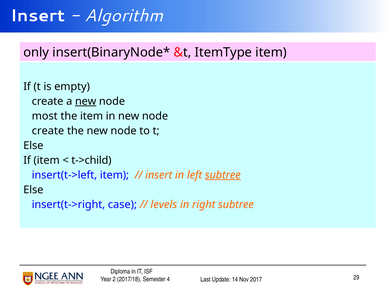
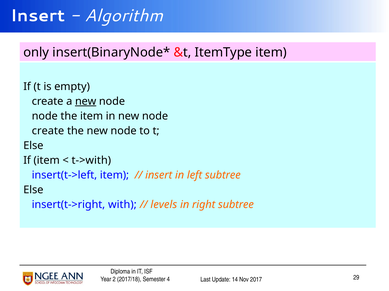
most: most -> node (45, 116)
t->child: t->child -> t->with (91, 161)
subtree underline: present -> none (223, 175)
case: case -> with (122, 205)
